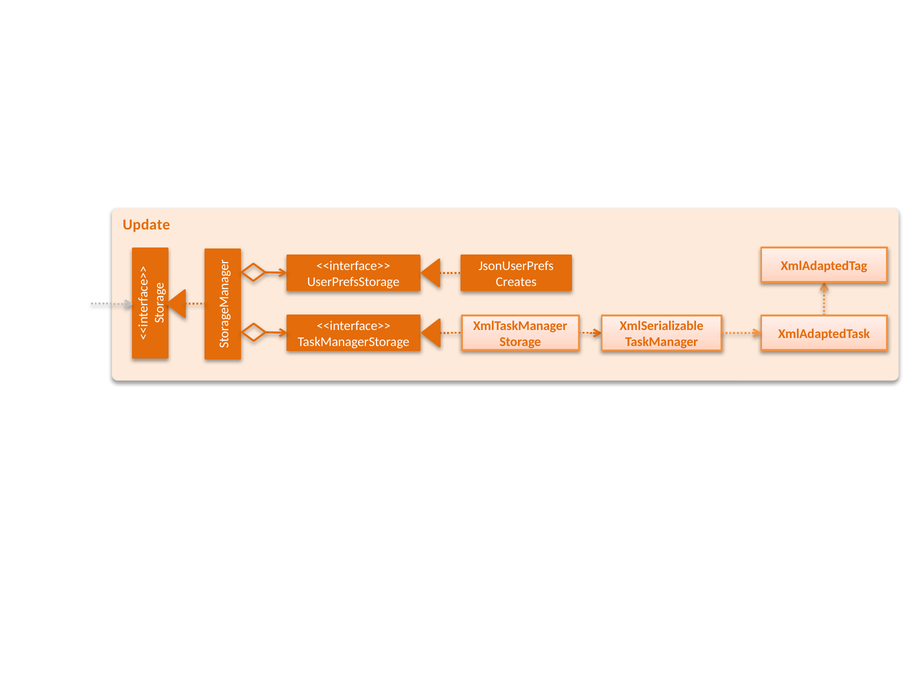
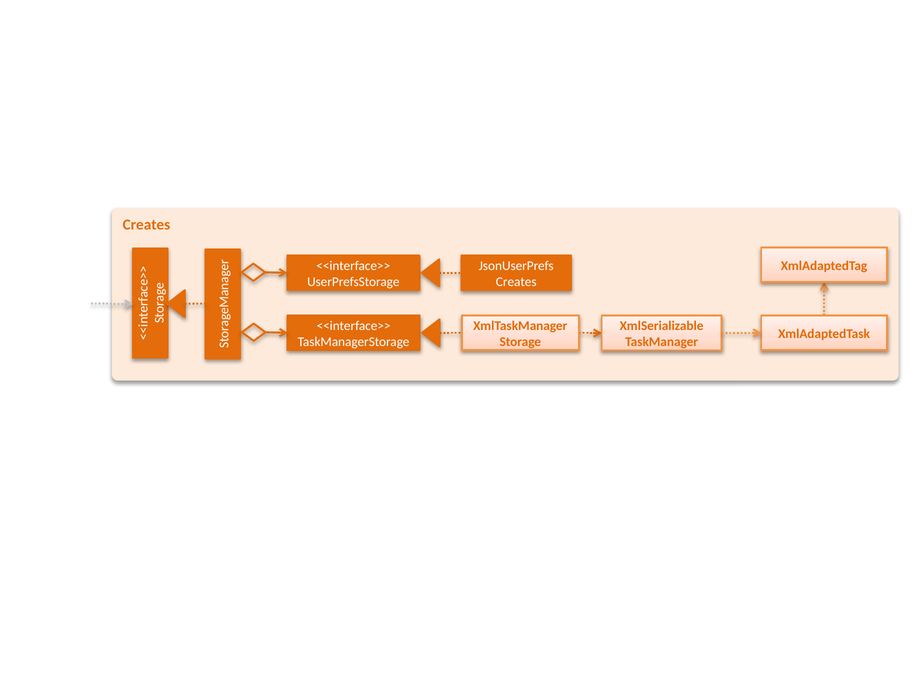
Update: Update -> Creates (146, 225)
